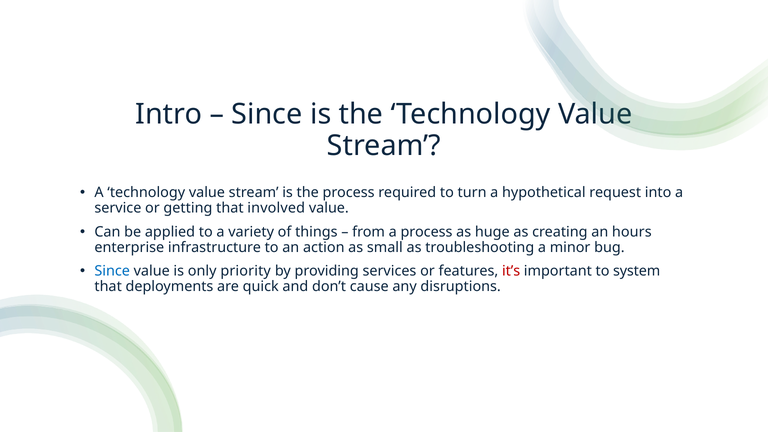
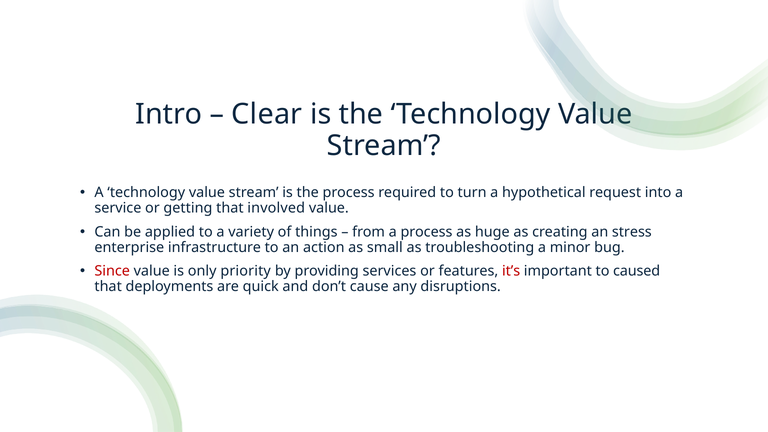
Since: Since -> Clear (267, 114)
hours: hours -> stress (632, 232)
Since colour: blue -> red (112, 271)
system: system -> caused (637, 271)
